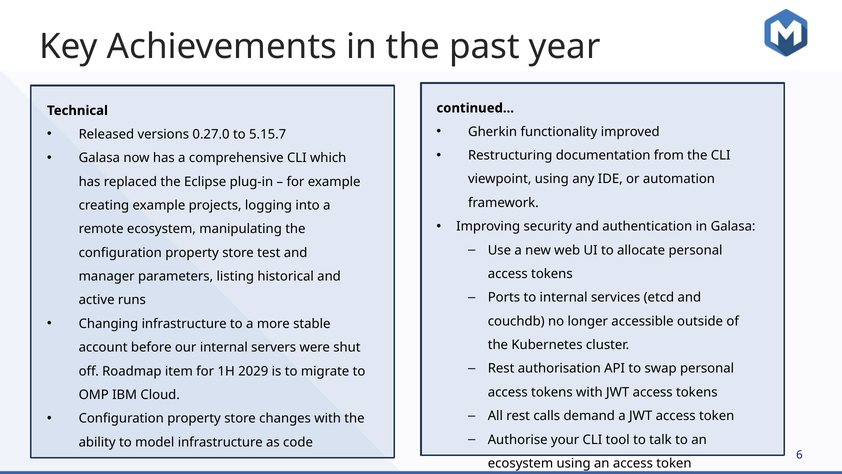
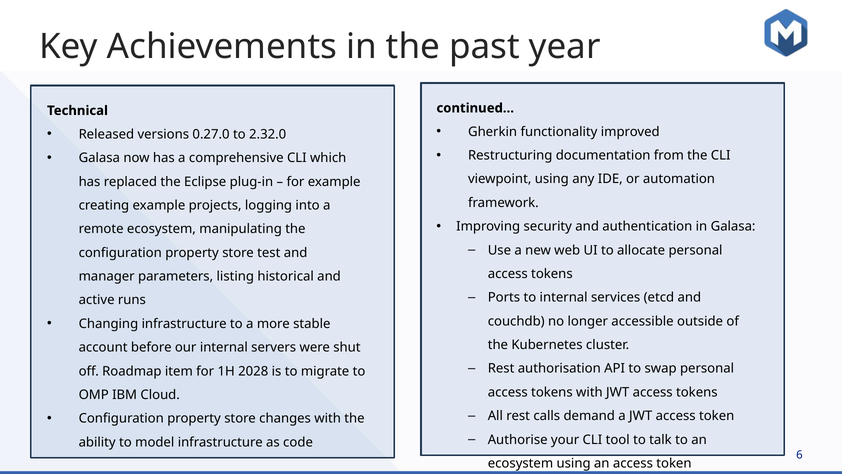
5.15.7: 5.15.7 -> 2.32.0 (268, 134)
2029: 2029 -> 2028 (253, 371)
